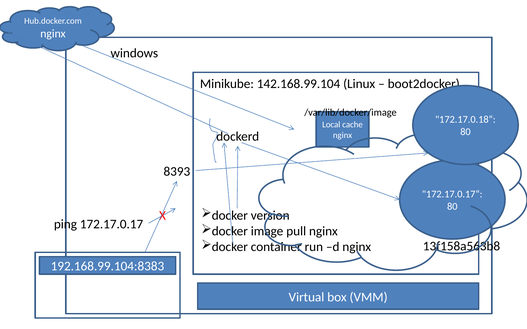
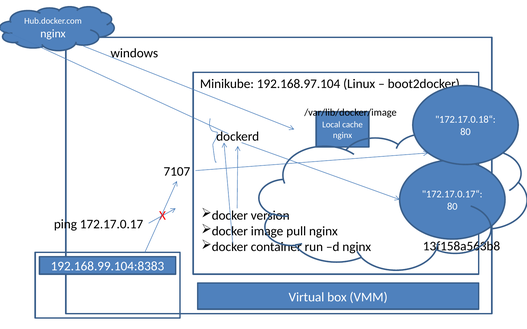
142.168.99.104: 142.168.99.104 -> 192.168.97.104 (299, 84)
8393: 8393 -> 7107 (177, 172)
